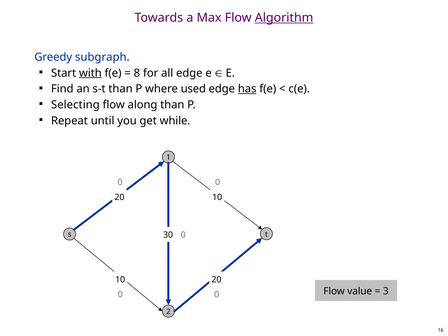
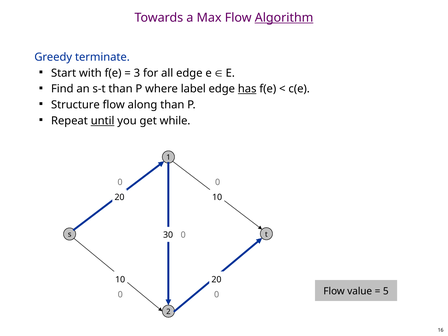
subgraph: subgraph -> terminate (102, 57)
with underline: present -> none (90, 73)
8: 8 -> 3 (137, 73)
used: used -> label (193, 89)
Selecting: Selecting -> Structure (75, 105)
until underline: none -> present (103, 121)
3: 3 -> 5 (386, 291)
